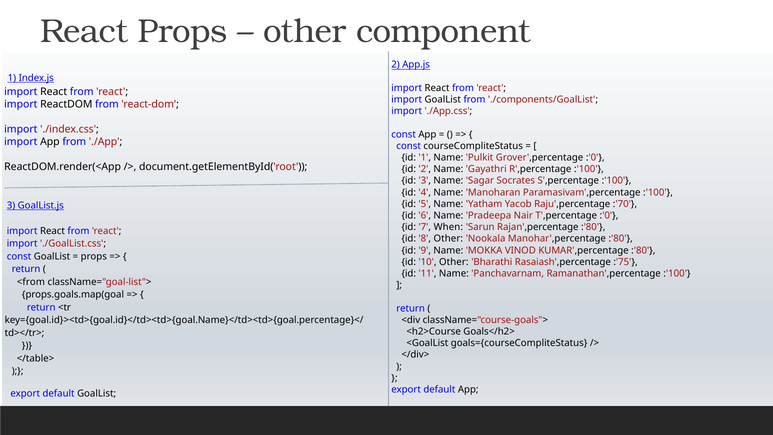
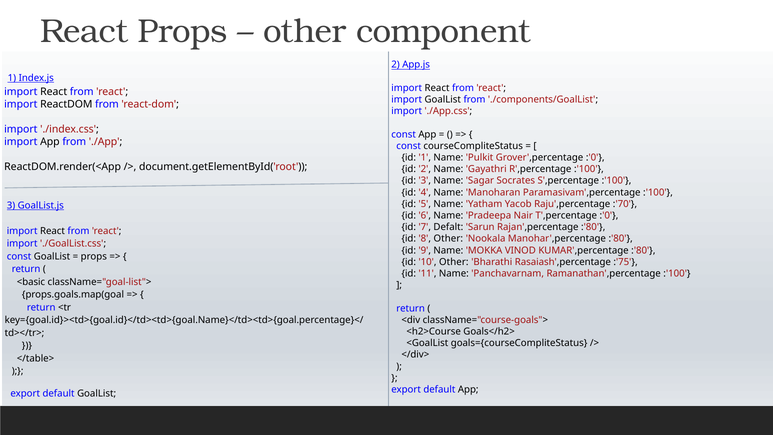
When: When -> Defalt (448, 227)
<from: <from -> <basic (31, 282)
